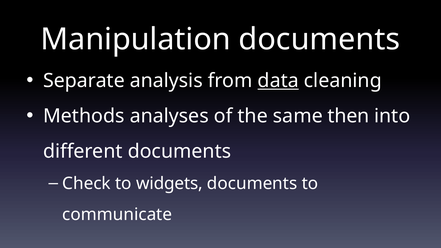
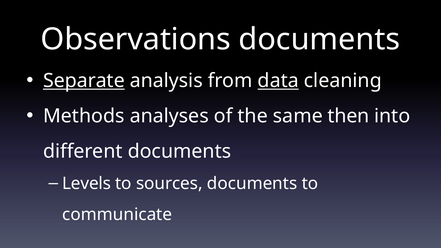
Manipulation: Manipulation -> Observations (136, 39)
Separate underline: none -> present (84, 81)
Check: Check -> Levels (87, 184)
widgets: widgets -> sources (169, 184)
